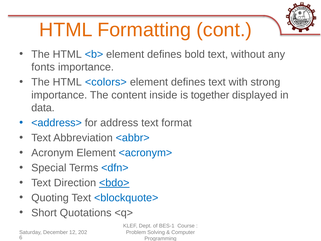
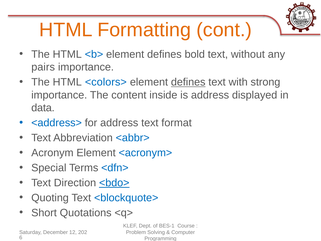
fonts: fonts -> pairs (43, 67)
defines underline: none -> present (188, 82)
is together: together -> address (210, 95)
